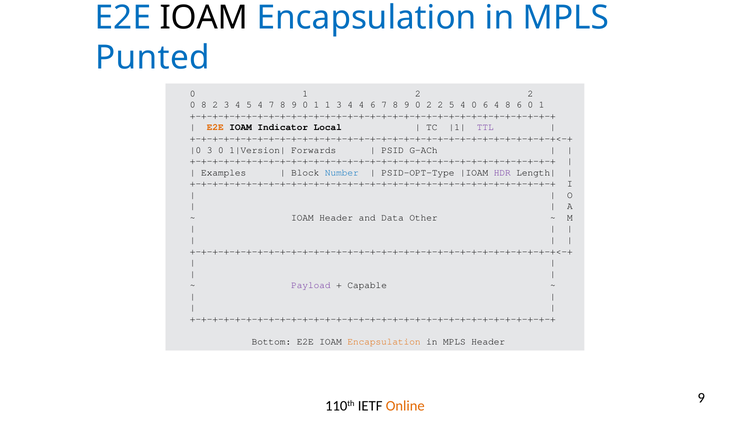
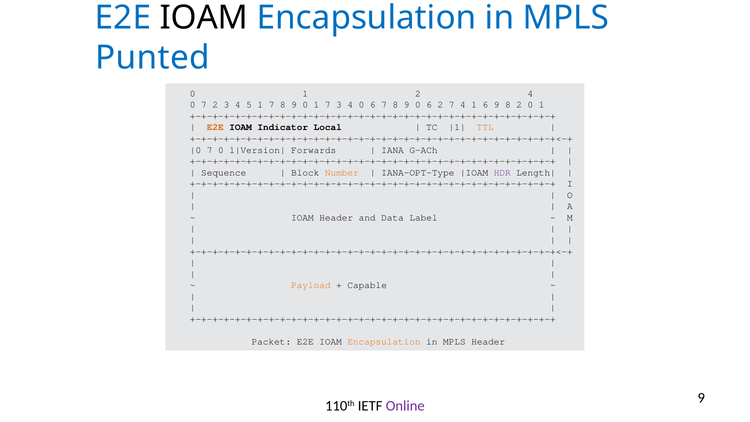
1 2 2: 2 -> 4 (530, 93)
0 8: 8 -> 7 (204, 105)
4 5 4: 4 -> 1 (260, 105)
0 1 1: 1 -> 7 (328, 105)
3 4 4: 4 -> 0 (362, 105)
9 0 2: 2 -> 6 (429, 105)
2 5: 5 -> 7 (452, 105)
4 0: 0 -> 1 (474, 105)
6 4: 4 -> 9 (497, 105)
8 6: 6 -> 2 (519, 105)
TTL colour: purple -> orange (485, 127)
3: 3 -> 7 (210, 150)
PSID: PSID -> IANA (393, 150)
Examples: Examples -> Sequence (224, 172)
Number colour: blue -> orange (342, 172)
PSID-OPT-Type: PSID-OPT-Type -> IANA-OPT-Type (418, 172)
Other: Other -> Label (423, 218)
Payload colour: purple -> orange (311, 285)
Bottom: Bottom -> Packet (271, 342)
Online colour: orange -> purple (405, 406)
